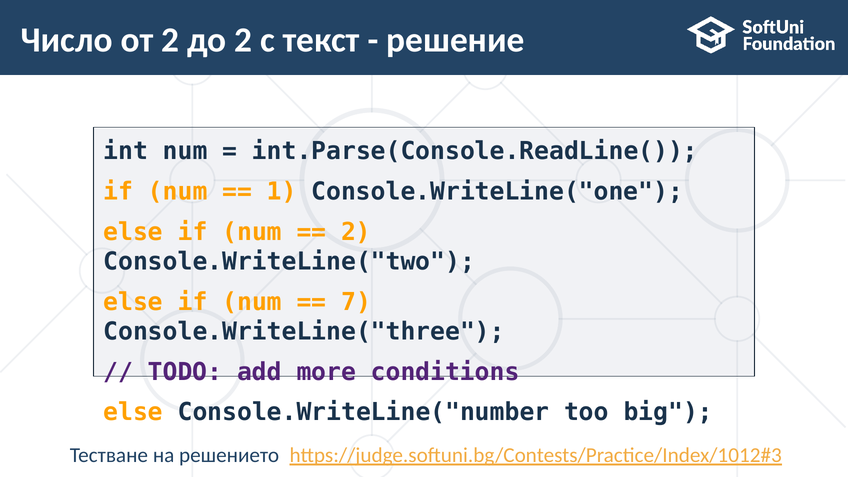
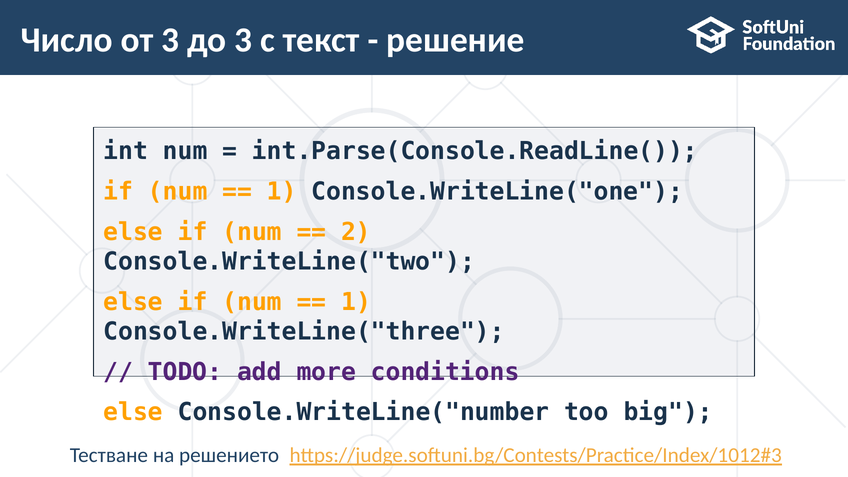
от 2: 2 -> 3 (170, 40)
до 2: 2 -> 3 (243, 40)
7: 7 -> 1 (356, 302)
